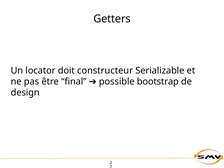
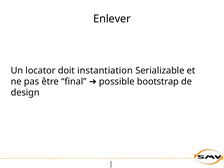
Getters: Getters -> Enlever (112, 19)
constructeur: constructeur -> instantiation (105, 71)
